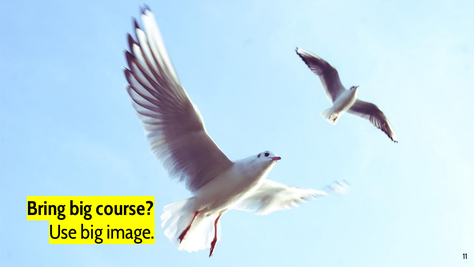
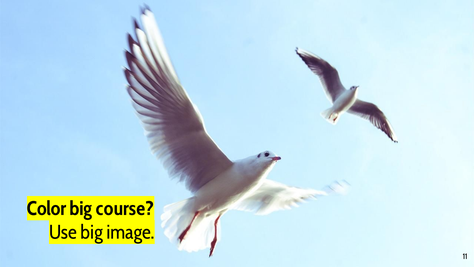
Bring: Bring -> Color (46, 208)
